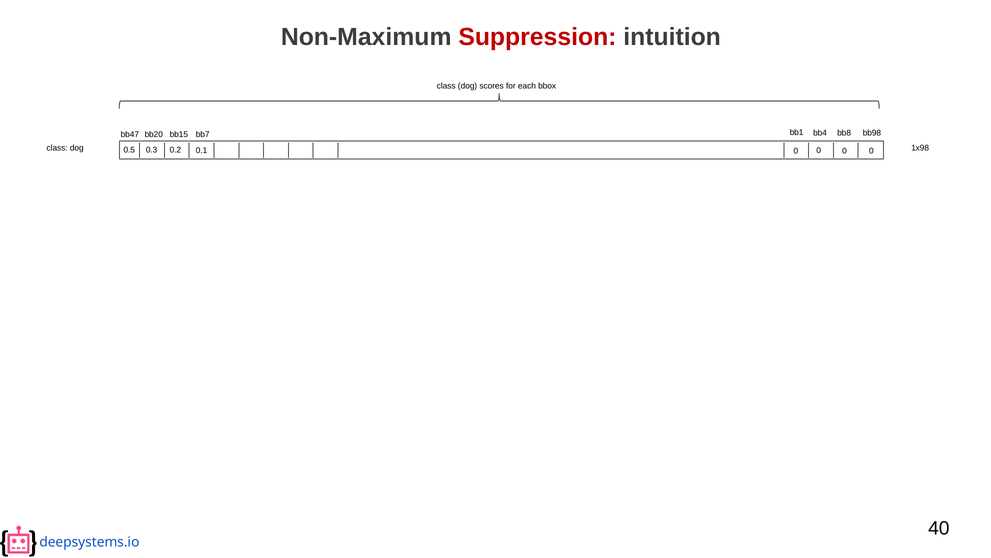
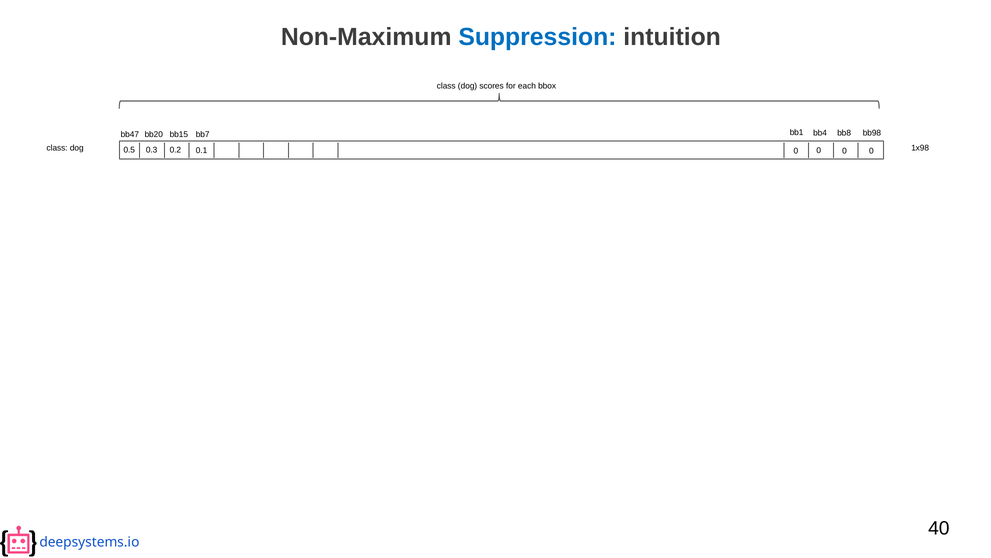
Suppression colour: red -> blue (537, 37)
